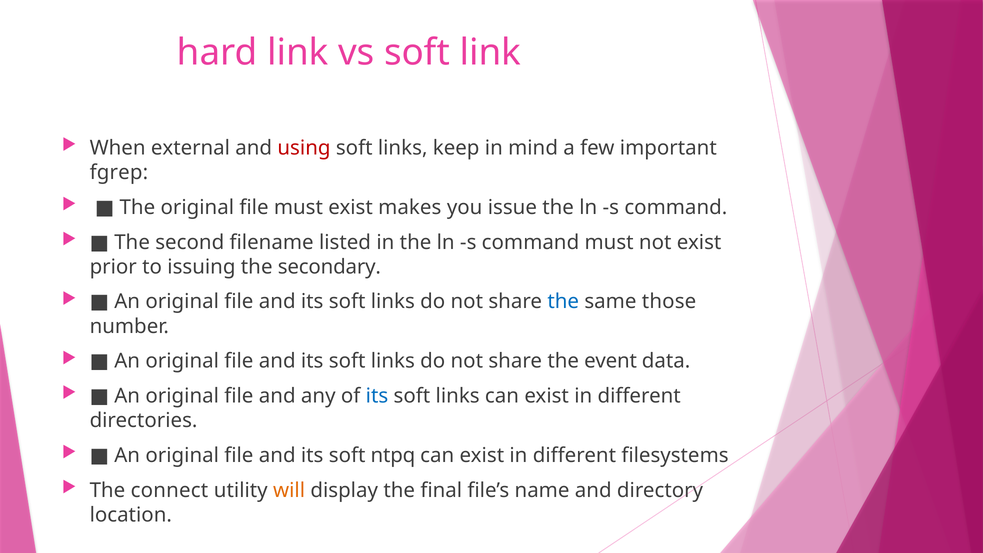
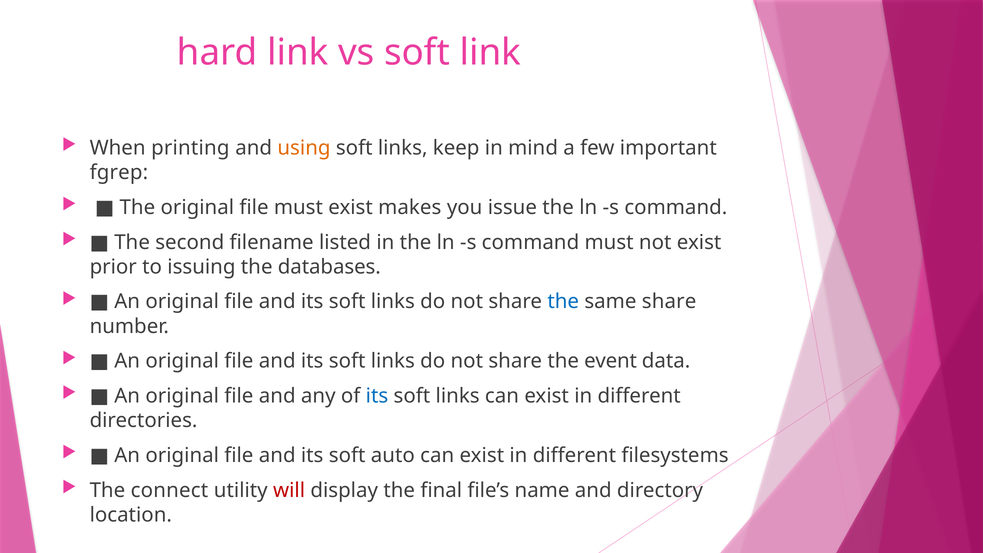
external: external -> printing (190, 148)
using colour: red -> orange (304, 148)
secondary: secondary -> databases (329, 267)
same those: those -> share (669, 302)
ntpq: ntpq -> auto (393, 455)
will colour: orange -> red (289, 490)
